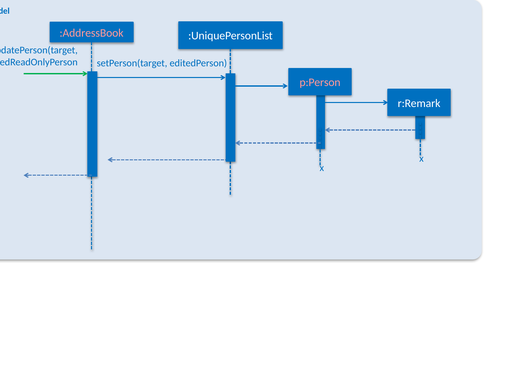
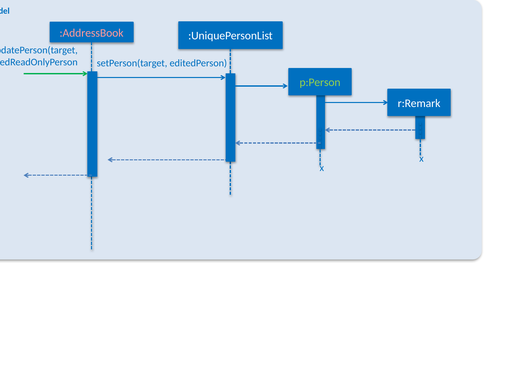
p:Person colour: pink -> light green (320, 82)
